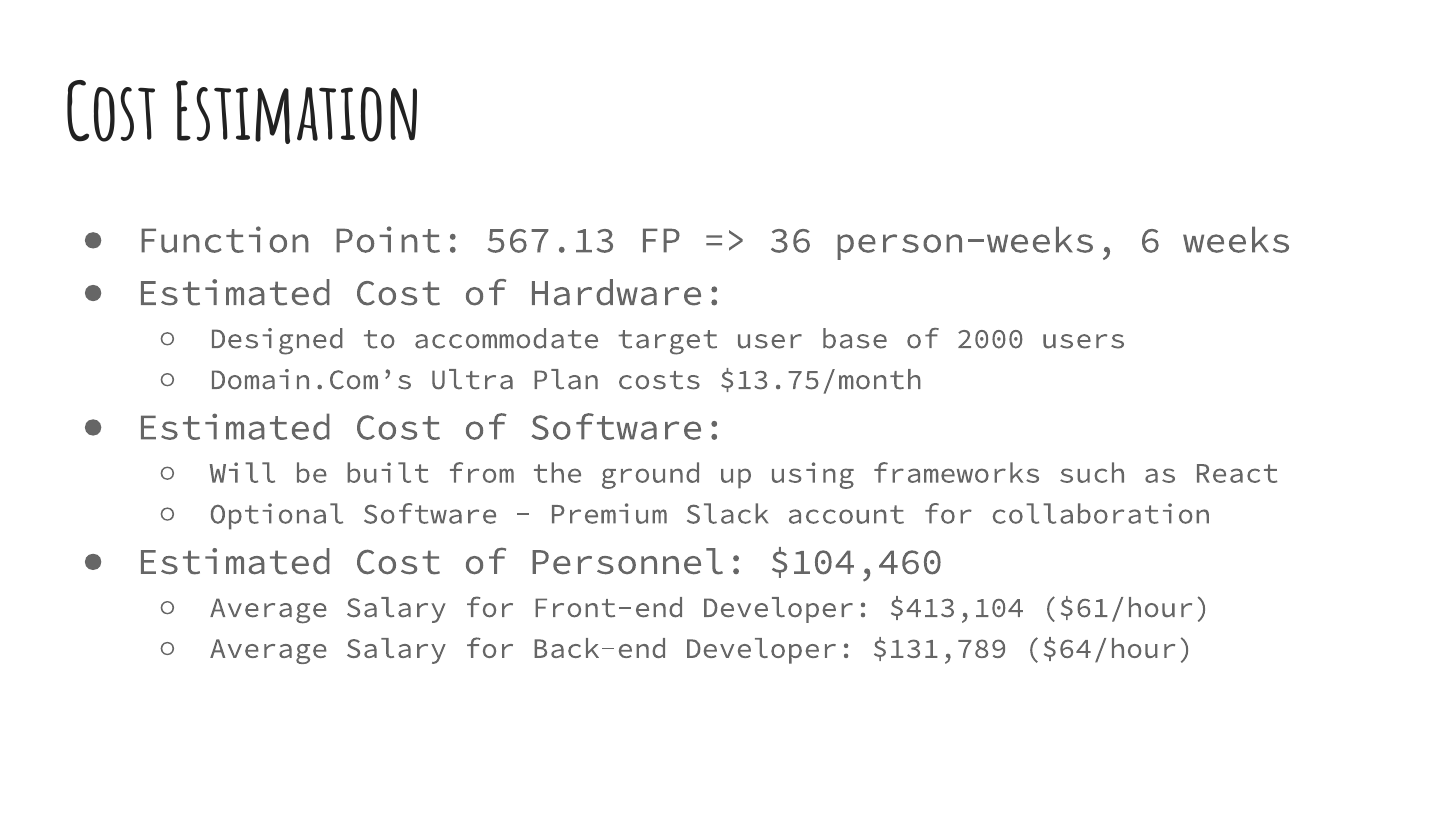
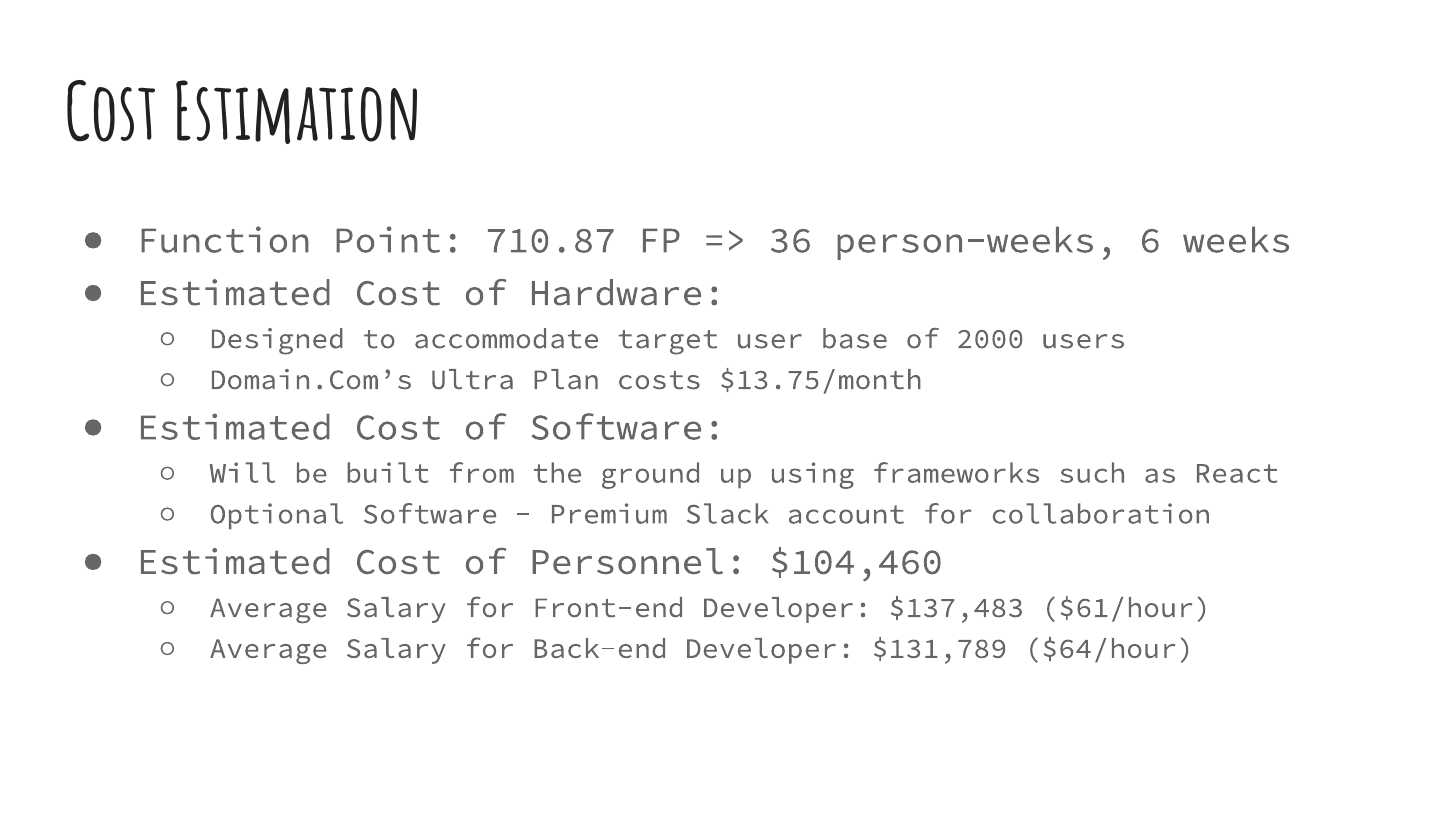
567.13: 567.13 -> 710.87 (551, 241)
$413,104: $413,104 -> $137,483 (956, 608)
